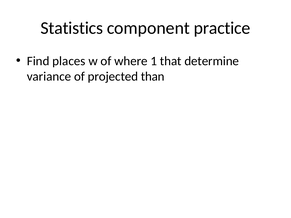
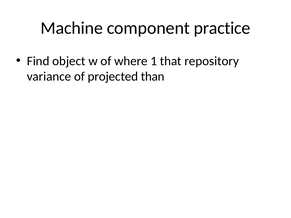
Statistics: Statistics -> Machine (72, 28)
places: places -> object (69, 61)
determine: determine -> repository (212, 61)
